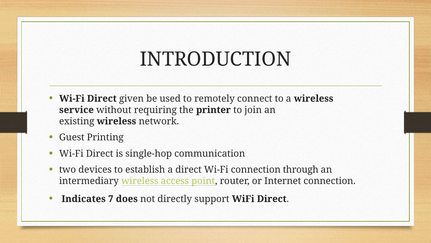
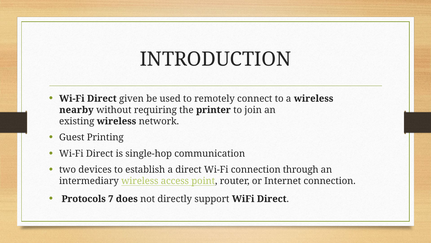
service: service -> nearby (76, 110)
Indicates: Indicates -> Protocols (84, 198)
